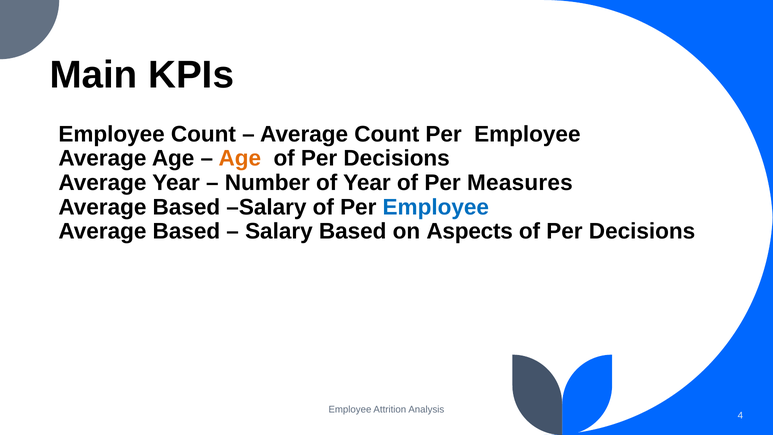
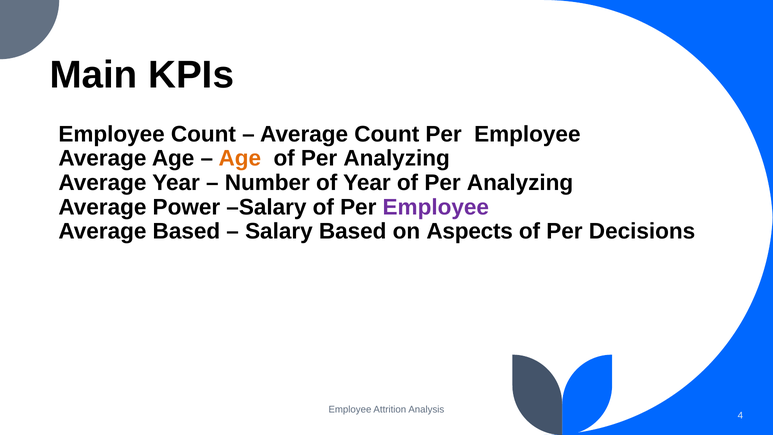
Decisions: Decisions -> Analyzing (397, 158)
Year of Per Measures: Measures -> Analyzing (520, 183)
Based: Based -> Power (186, 207)
Employee colour: blue -> purple (436, 207)
